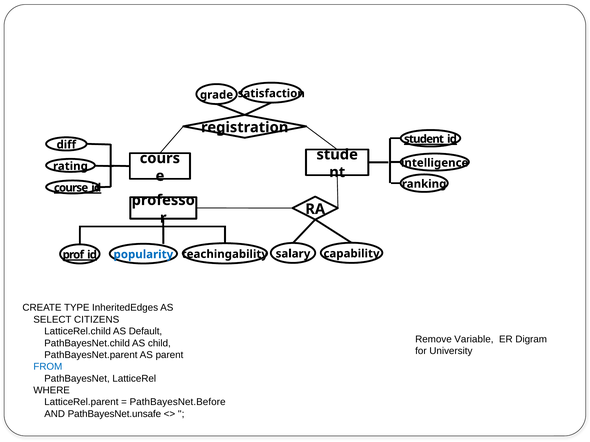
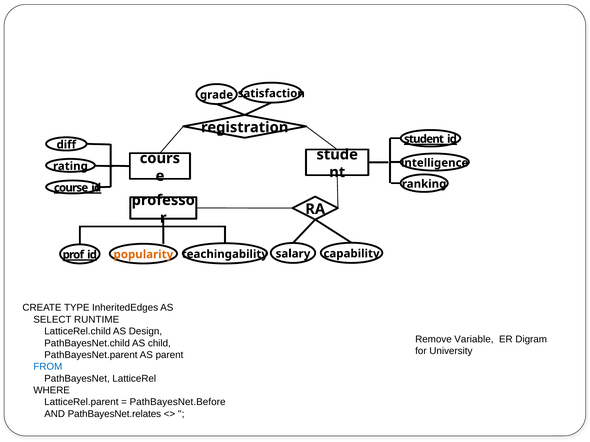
popularity colour: blue -> orange (143, 255)
CITIZENS: CITIZENS -> RUNTIME (97, 320)
Default: Default -> Design (145, 332)
PathBayesNet.unsafe: PathBayesNet.unsafe -> PathBayesNet.relates (114, 414)
